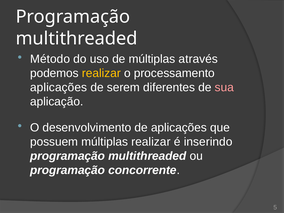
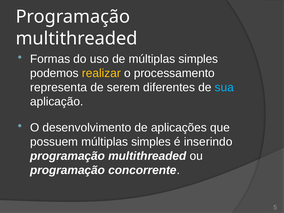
Método: Método -> Formas (50, 59)
de múltiplas através: através -> simples (198, 59)
aplicações: aplicações -> representa (59, 87)
sua colour: pink -> light blue (224, 87)
possuem múltiplas realizar: realizar -> simples (151, 142)
